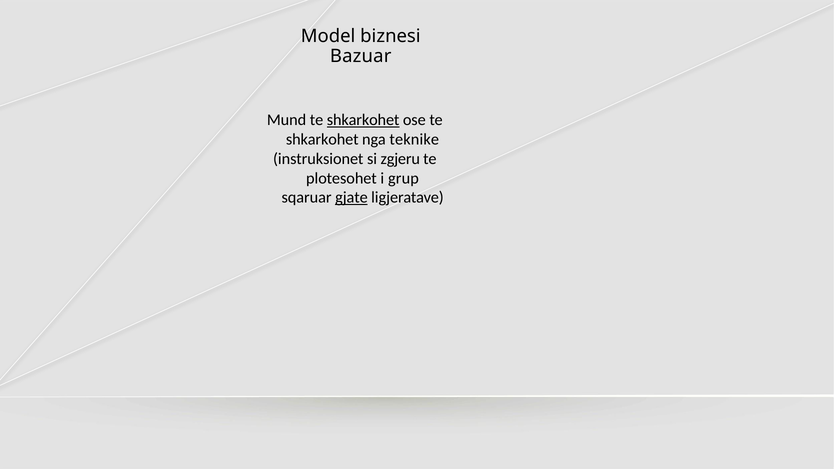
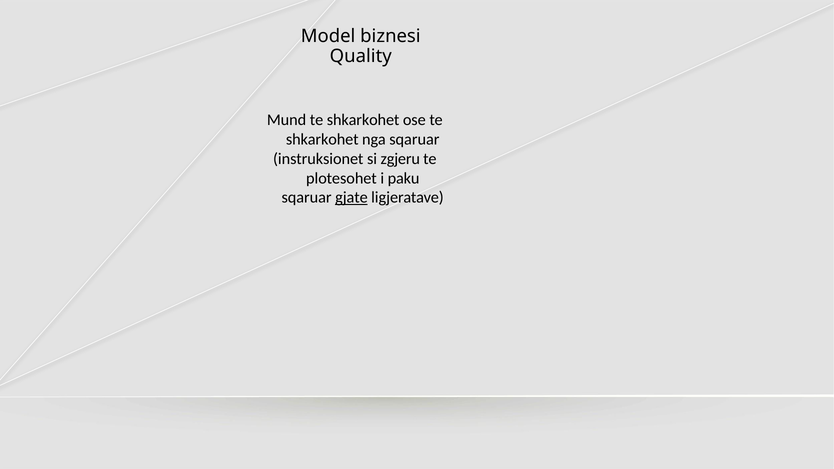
Bazuar: Bazuar -> Quality (361, 56)
shkarkohet underline: present -> none (363, 120)
nga teknike: teknike -> sqaruar (414, 139)
grup: grup -> paku (404, 178)
